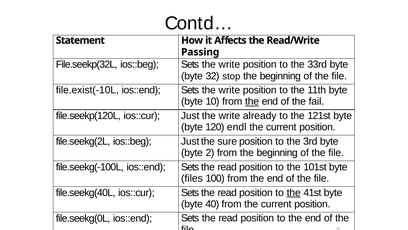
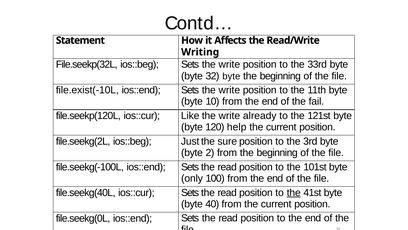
Passing: Passing -> Writing (200, 52)
32 stop: stop -> byte (231, 76)
the underline: present -> none (252, 101)
ios::cur Just: Just -> Like (190, 116)
endl: endl -> help (237, 127)
files: files -> only (192, 178)
